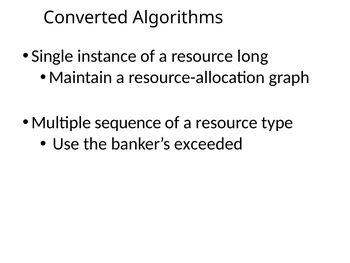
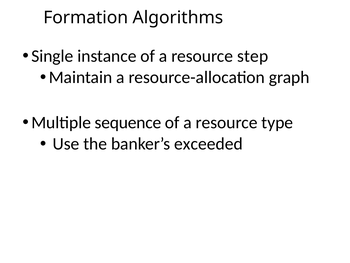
Converted: Converted -> Formation (86, 17)
long: long -> step (253, 56)
